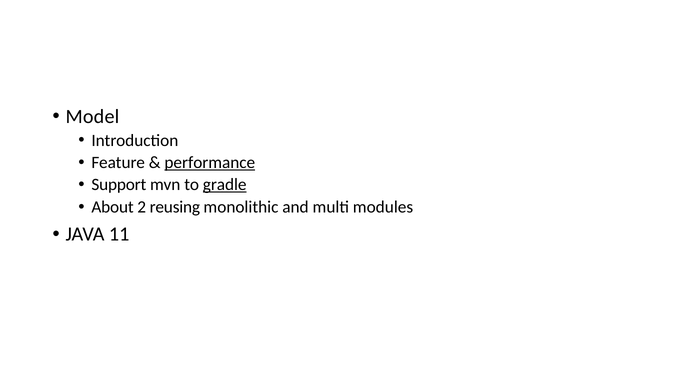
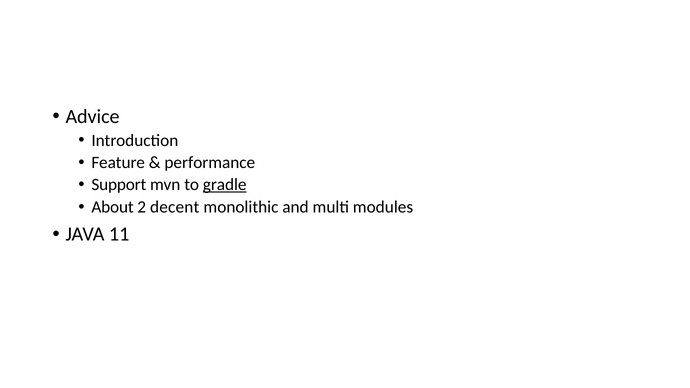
Model: Model -> Advice (93, 117)
performance underline: present -> none (210, 163)
reusing: reusing -> decent (175, 207)
